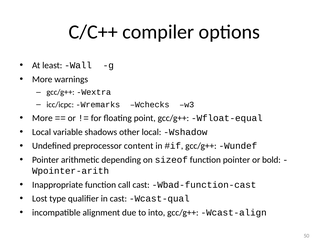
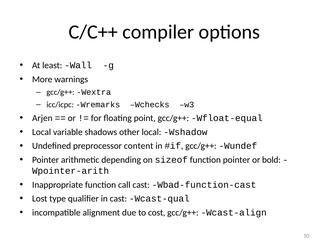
More: More -> Arjen (42, 118)
into: into -> cost (157, 212)
